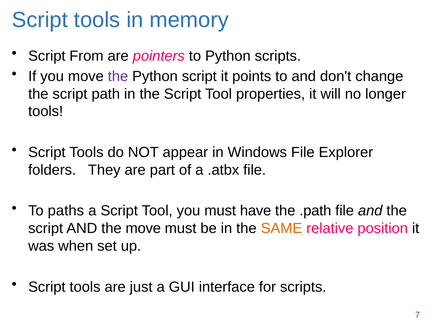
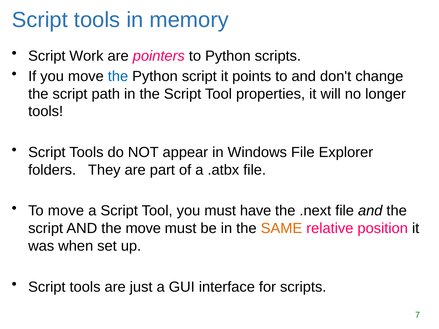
From: From -> Work (86, 56)
the colour: purple -> blue (118, 76)
To paths: paths -> move (66, 211)
.path: .path -> .next (315, 211)
